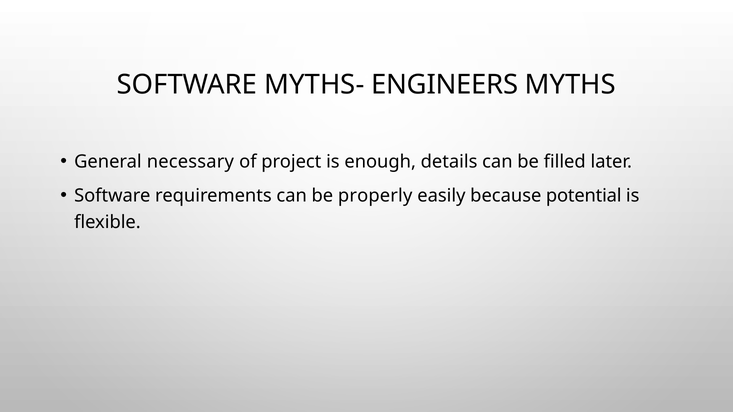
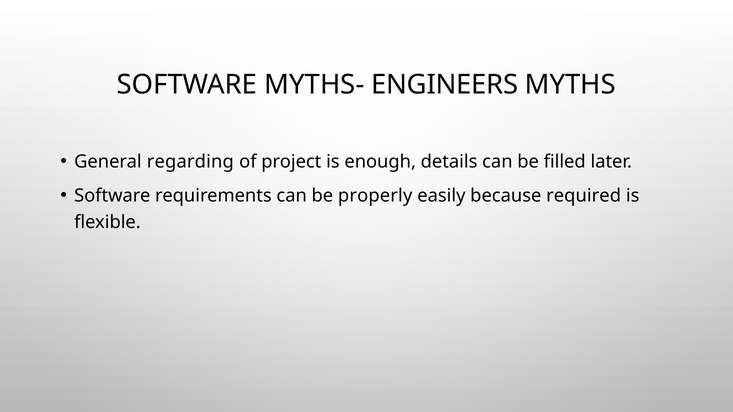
necessary: necessary -> regarding (190, 162)
potential: potential -> required (584, 196)
